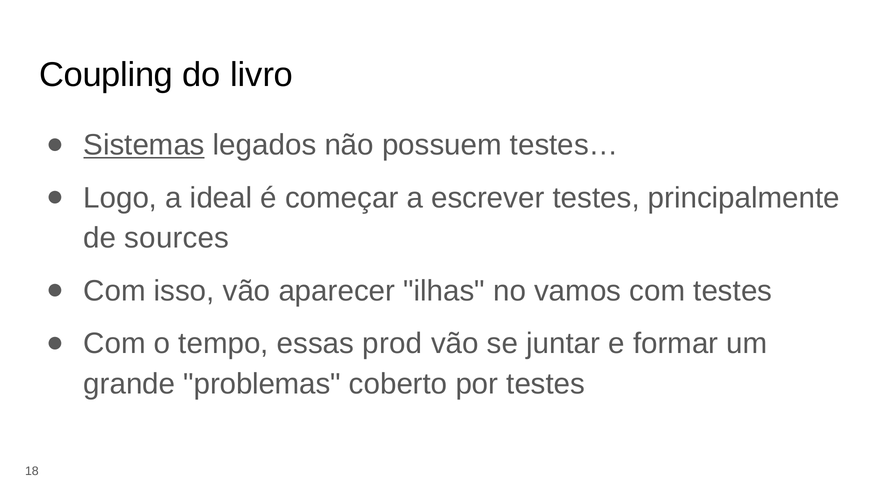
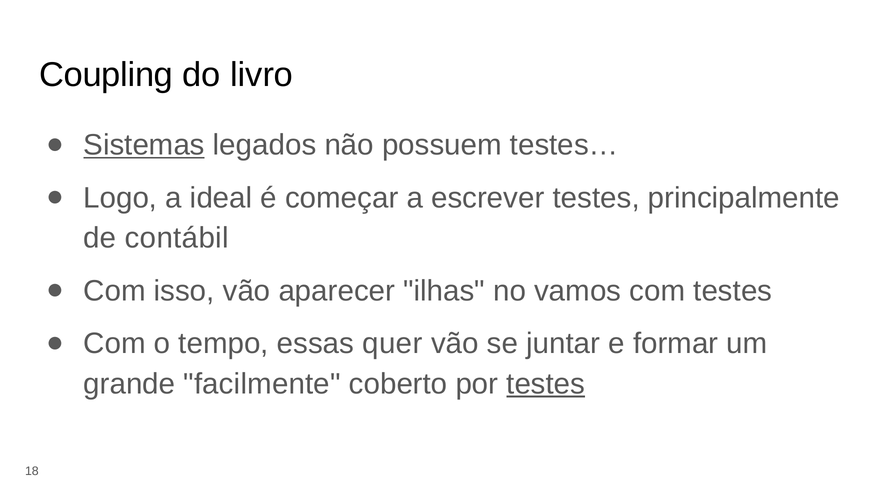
sources: sources -> contábil (177, 238)
prod: prod -> quer (392, 344)
problemas: problemas -> facilmente (262, 384)
testes underline: none -> present (546, 384)
